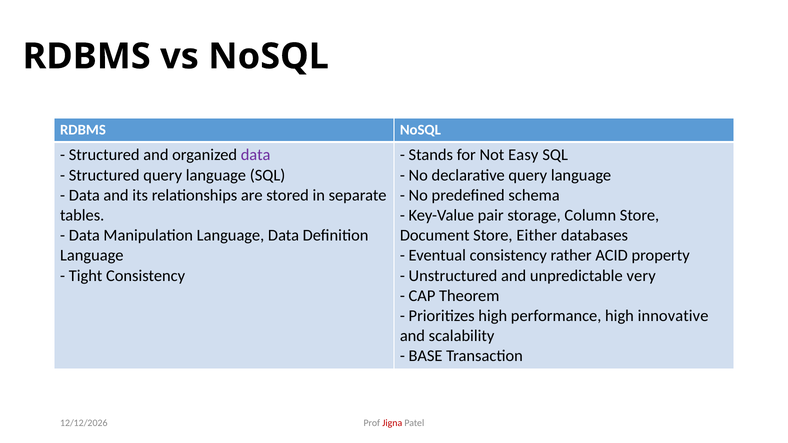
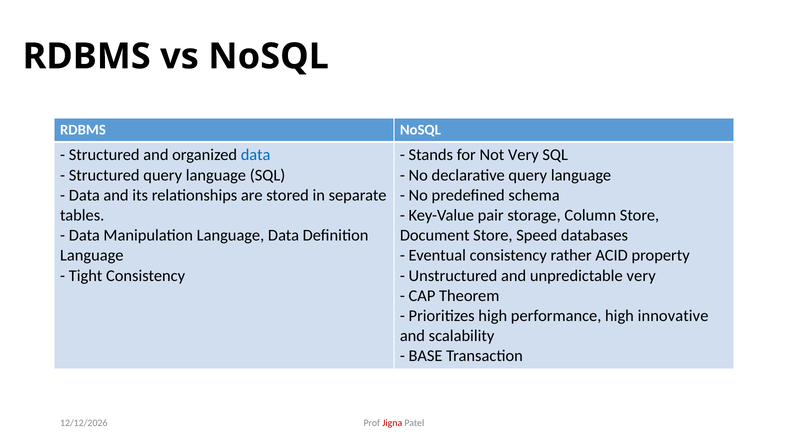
data colour: purple -> blue (256, 155)
Not Easy: Easy -> Very (523, 155)
Either: Either -> Speed (537, 236)
